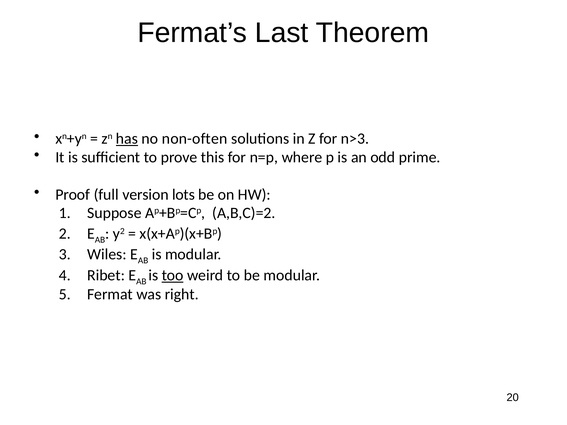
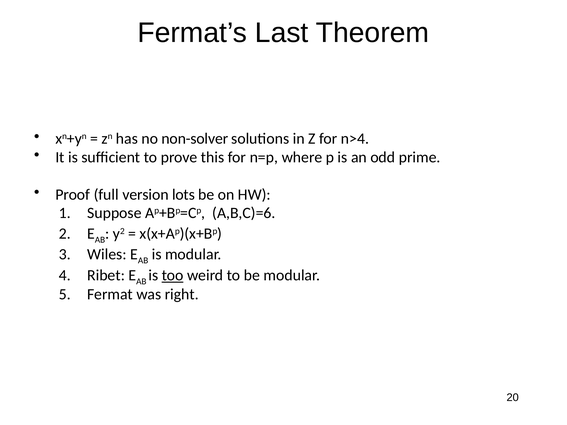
has underline: present -> none (127, 139)
non-often: non-often -> non-solver (195, 139)
n>3: n>3 -> n>4 (355, 139)
A,B,C)=2: A,B,C)=2 -> A,B,C)=6 (244, 213)
